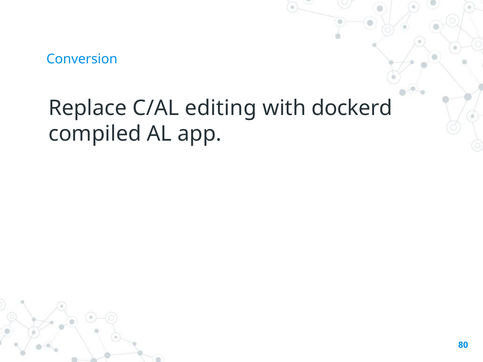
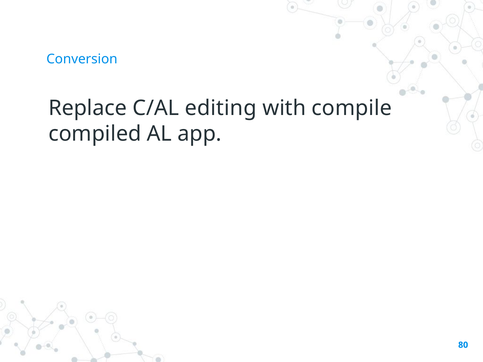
dockerd: dockerd -> compile (352, 108)
